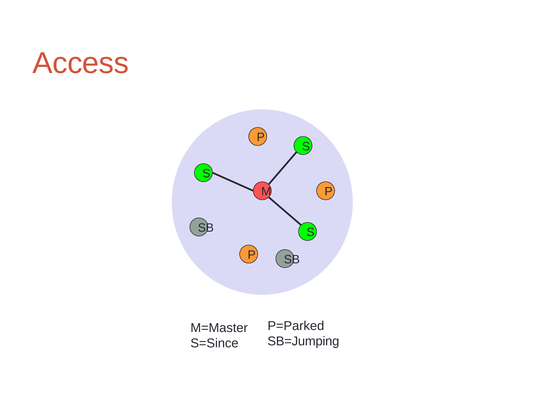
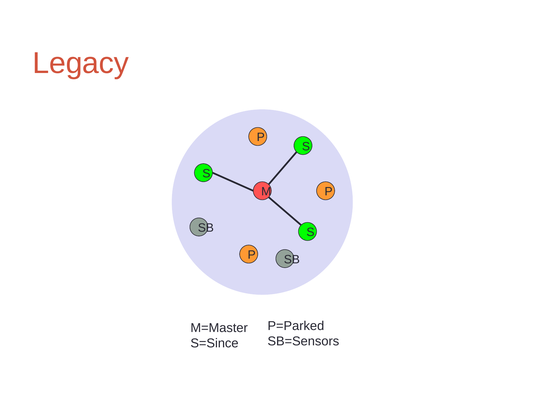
Access: Access -> Legacy (81, 63)
SB=Jumping: SB=Jumping -> SB=Sensors (303, 342)
